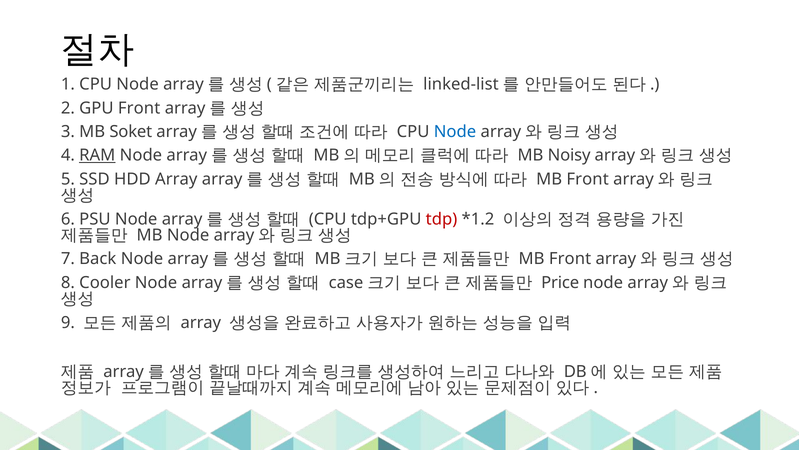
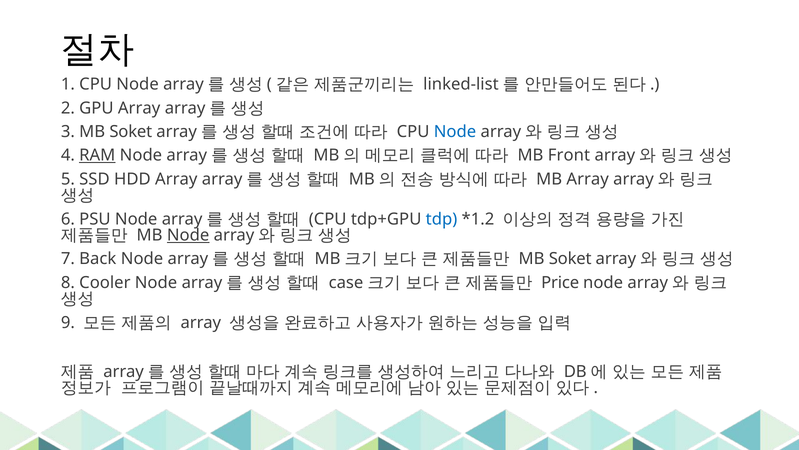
GPU Front: Front -> Array (139, 108)
Noisy: Noisy -> Front (569, 155)
Front: Front -> Array (588, 179)
tdp colour: red -> blue (441, 219)
Node underline: none -> present (188, 235)
Front: Front -> Soket (570, 259)
